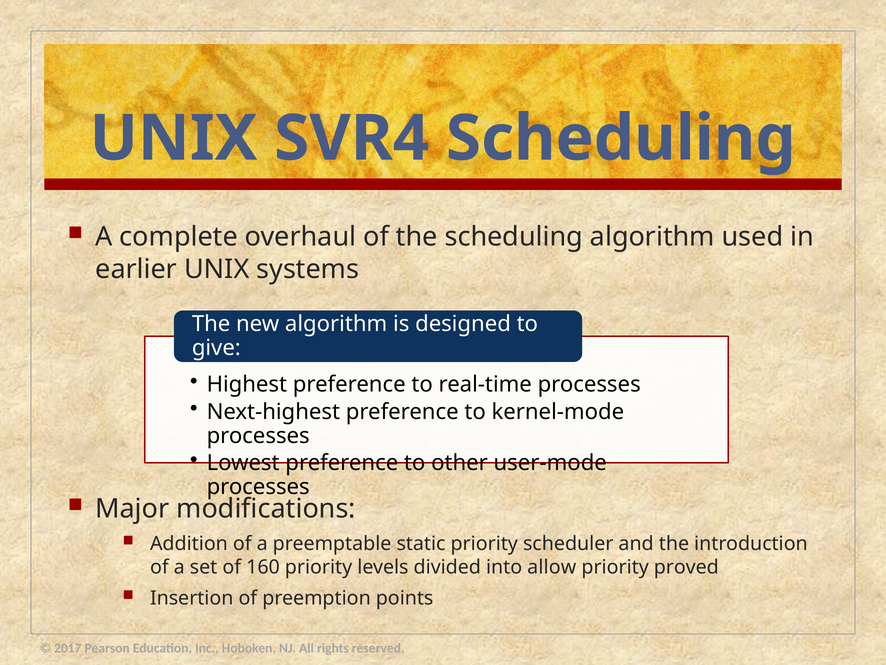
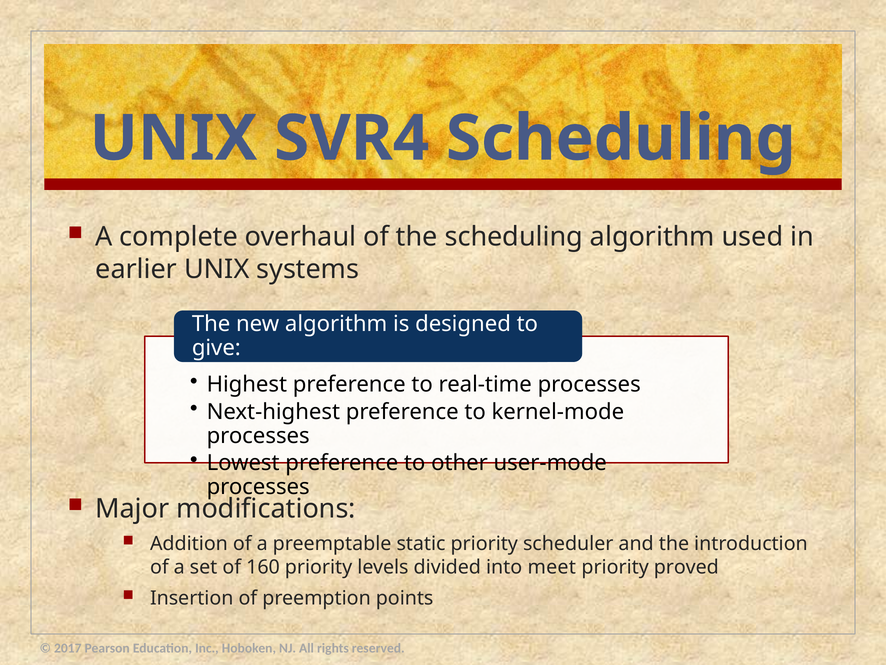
allow: allow -> meet (552, 567)
